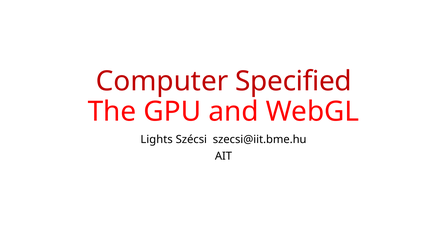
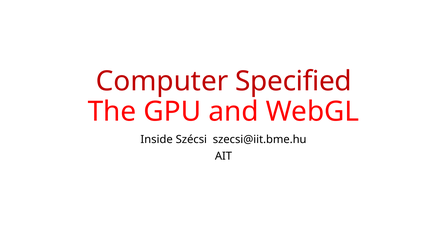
Lights: Lights -> Inside (157, 140)
